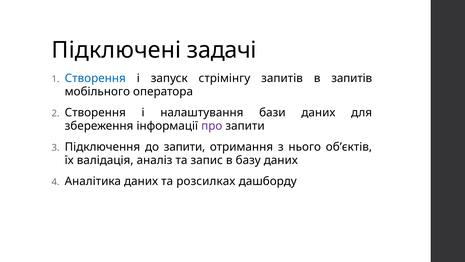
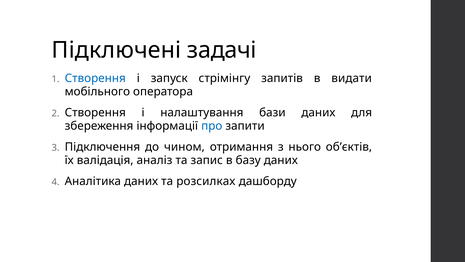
в запитів: запитів -> видати (352, 78)
про colour: purple -> blue (212, 126)
до запити: запити -> чином (184, 147)
